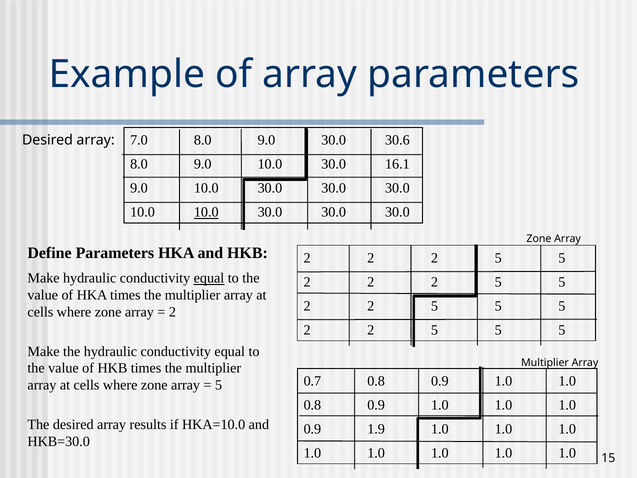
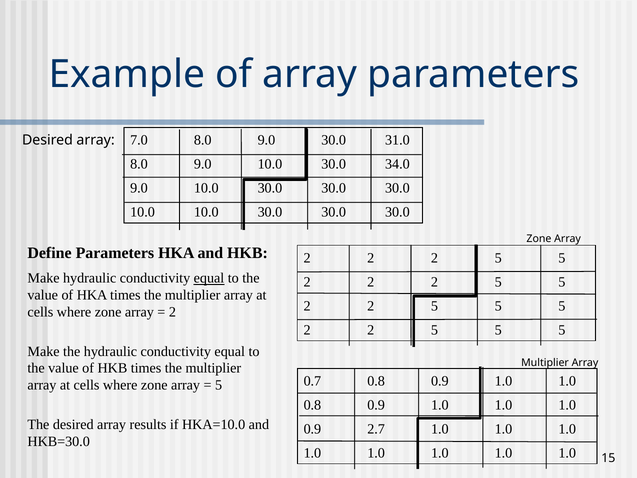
30.6: 30.6 -> 31.0 (397, 140)
16.1: 16.1 -> 34.0 (397, 164)
10.0 underline: present -> none (206, 212)
1.9: 1.9 -> 2.7 (376, 429)
